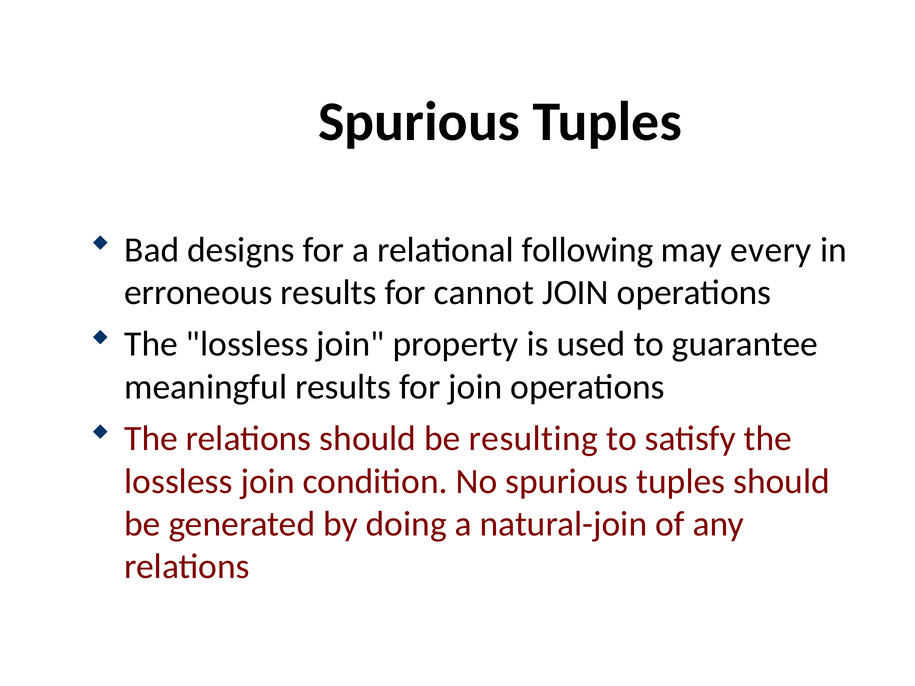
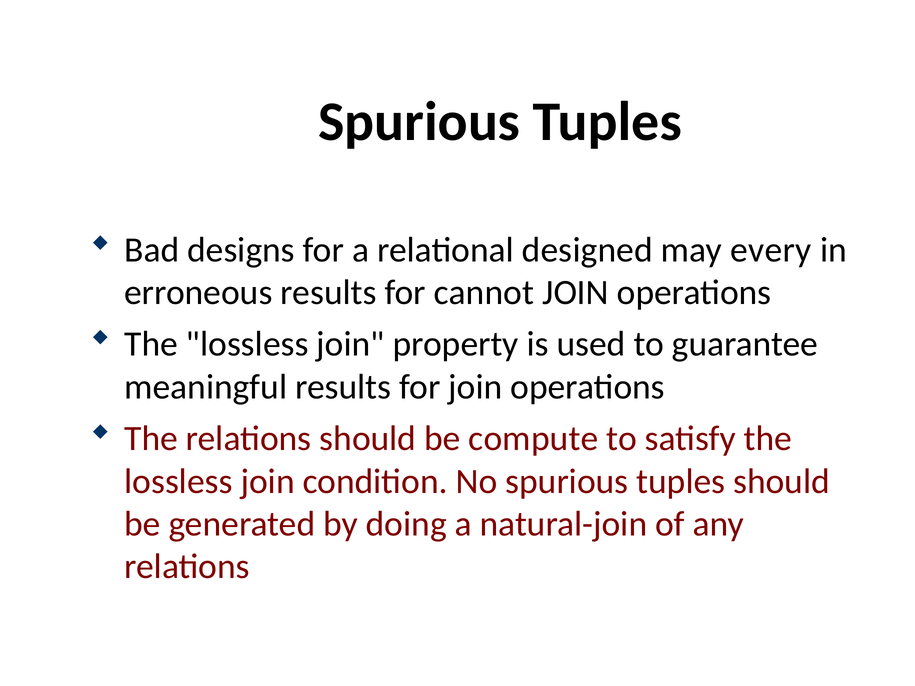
following: following -> designed (587, 250)
resulting: resulting -> compute (533, 439)
